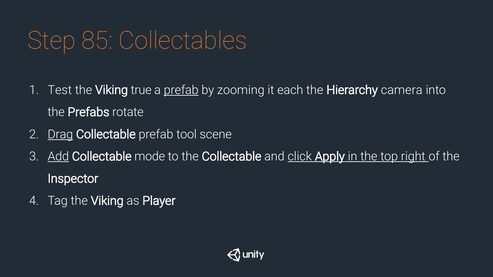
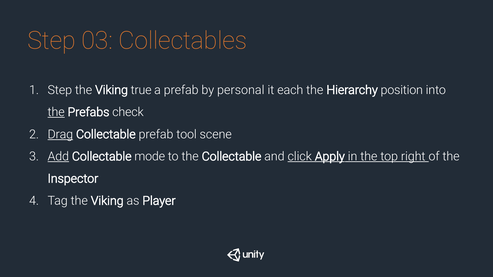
85: 85 -> 03 (97, 41)
Test: Test -> Step (60, 90)
prefab underline: present -> none (181, 90)
zooming: zooming -> personal (241, 90)
camera: camera -> position (402, 90)
the underline: none -> present (56, 112)
rotate: rotate -> check (128, 112)
